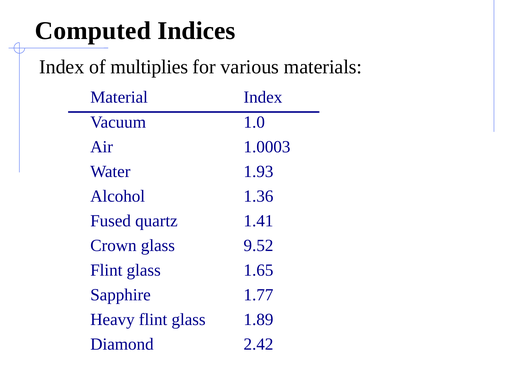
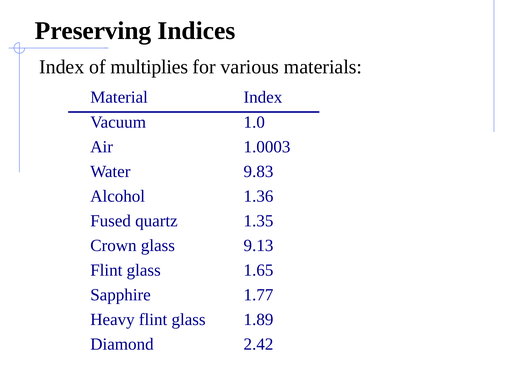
Computed: Computed -> Preserving (93, 31)
1.93: 1.93 -> 9.83 (258, 172)
1.41: 1.41 -> 1.35 (258, 221)
9.52: 9.52 -> 9.13 (258, 246)
